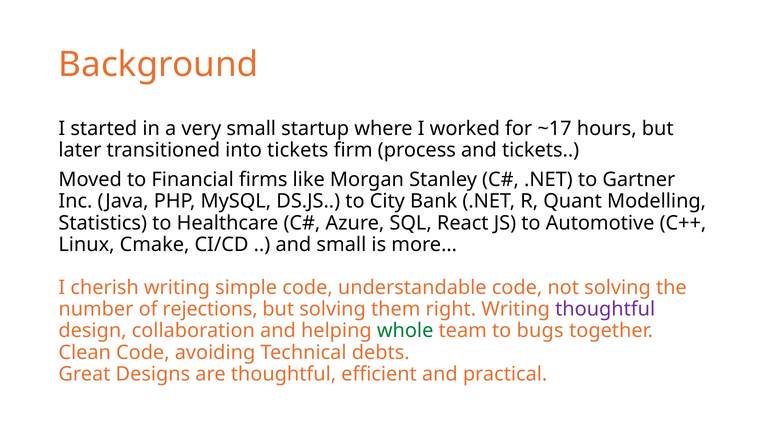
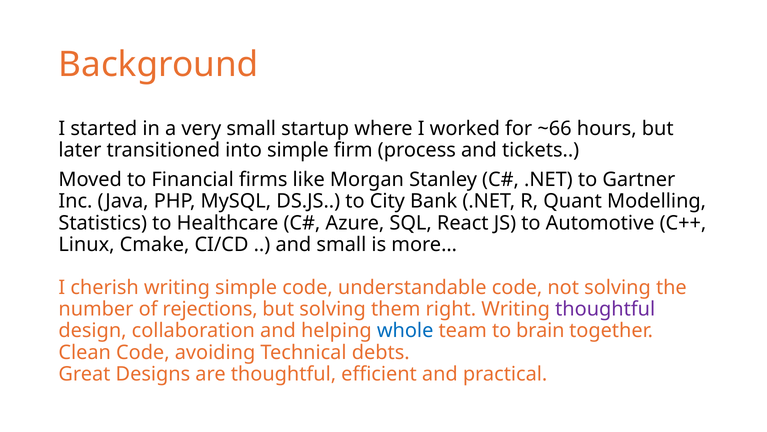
~17: ~17 -> ~66 (555, 128)
into tickets: tickets -> simple (298, 150)
whole colour: green -> blue (405, 330)
bugs: bugs -> brain (540, 330)
